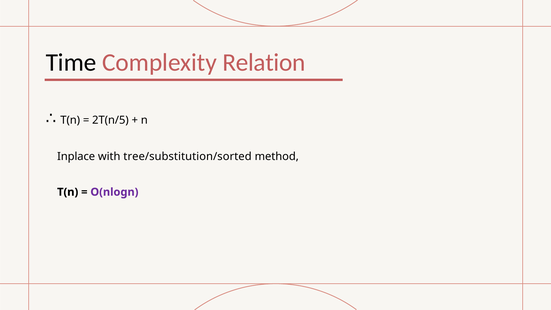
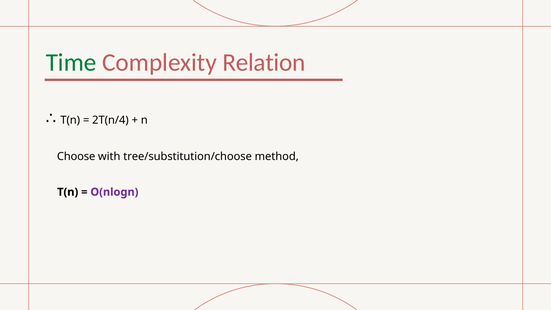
Time colour: black -> green (71, 62)
2T(n/5: 2T(n/5 -> 2T(n/4 (110, 120)
Inplace: Inplace -> Choose (76, 157)
tree/substitution/sorted: tree/substitution/sorted -> tree/substitution/choose (188, 157)
